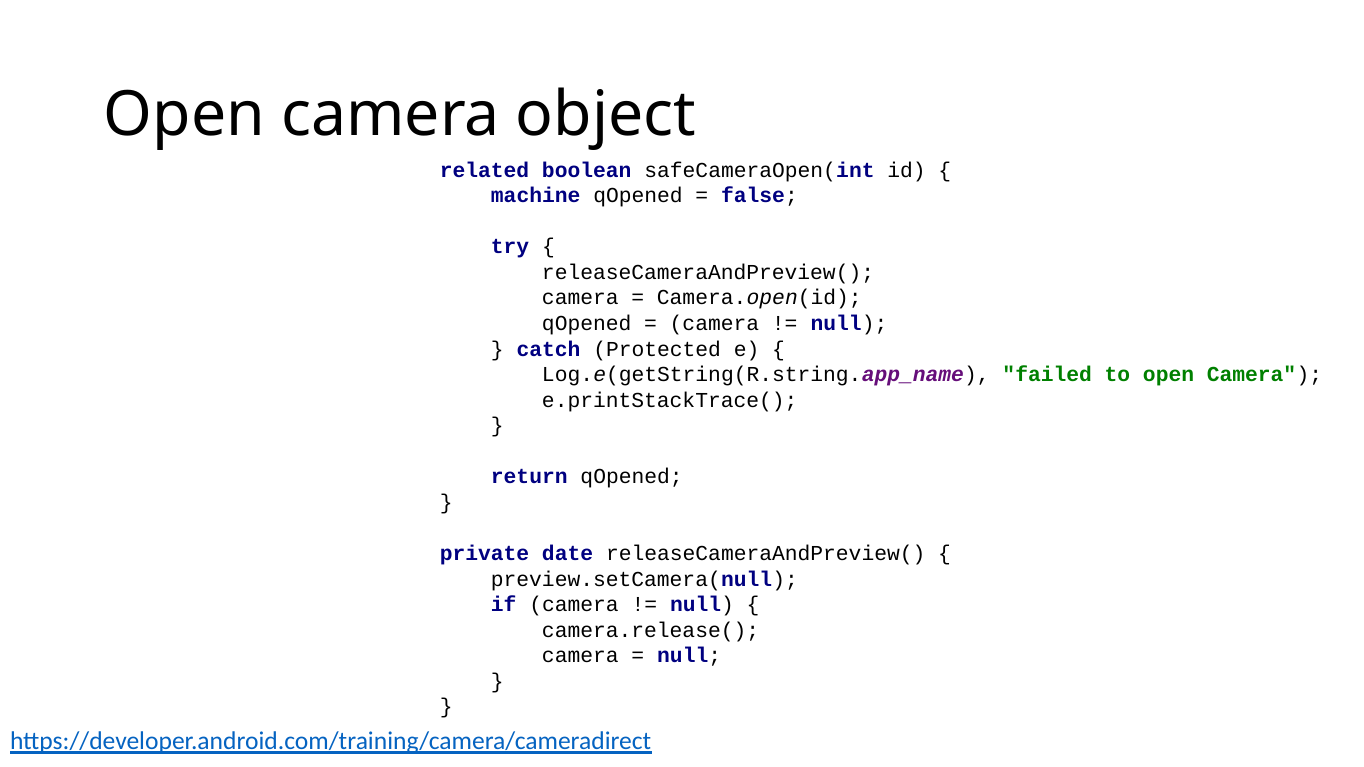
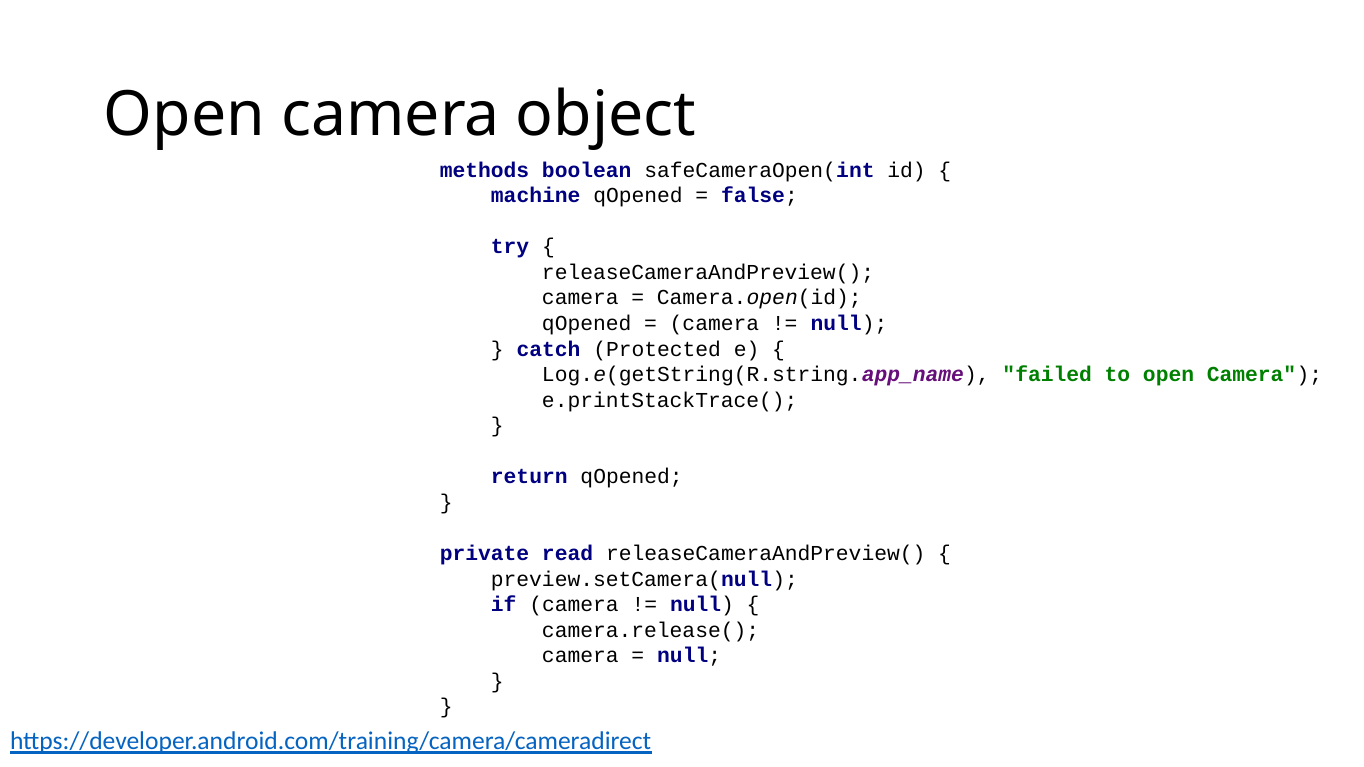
related: related -> methods (485, 170)
date: date -> read (568, 554)
